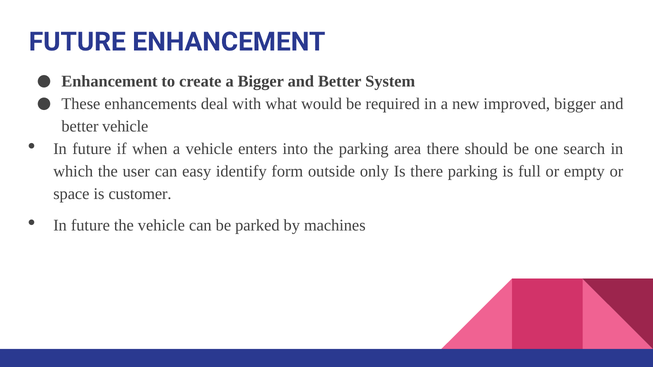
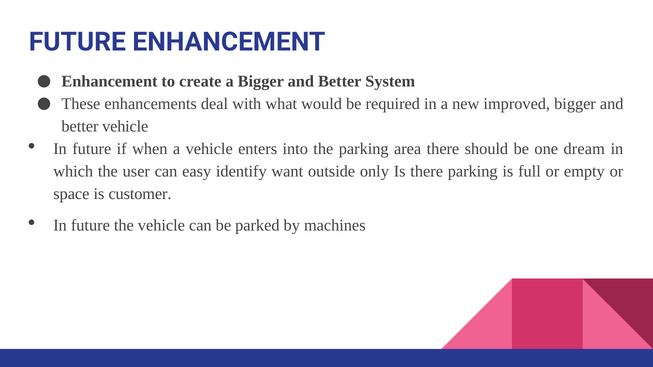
search: search -> dream (584, 149)
form: form -> want (287, 172)
